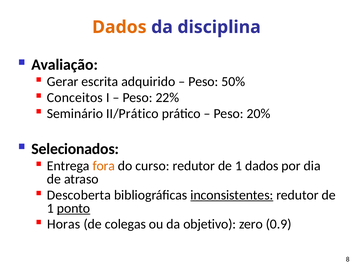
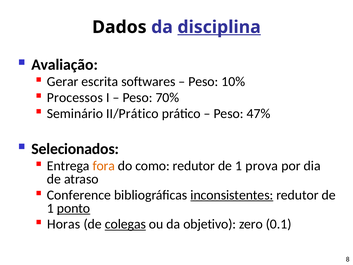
Dados colour: orange -> black (119, 27)
disciplina underline: none -> present (219, 27)
adquirido: adquirido -> softwares (148, 81)
50%: 50% -> 10% (233, 81)
Conceitos: Conceitos -> Processos (75, 97)
22%: 22% -> 70% (167, 97)
20%: 20% -> 47% (258, 113)
curso: curso -> como (153, 166)
1 dados: dados -> prova (262, 166)
Descoberta: Descoberta -> Conference (79, 195)
colegas underline: none -> present (125, 224)
0.9: 0.9 -> 0.1 (279, 224)
